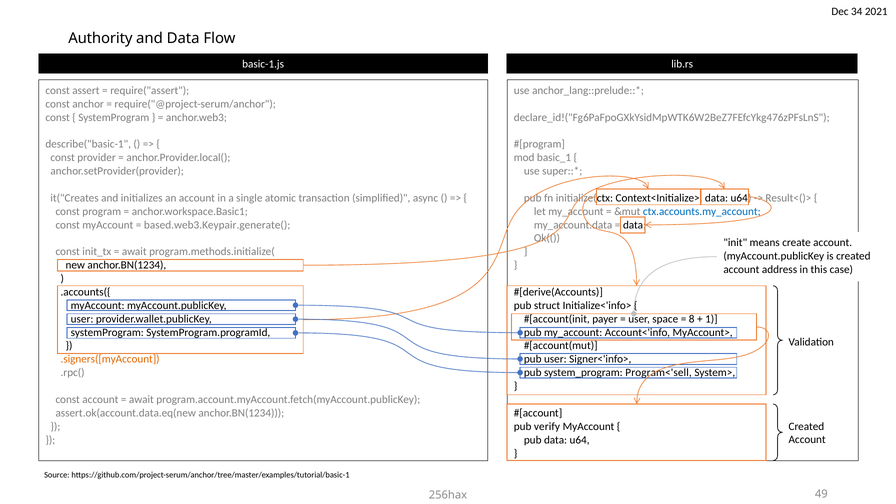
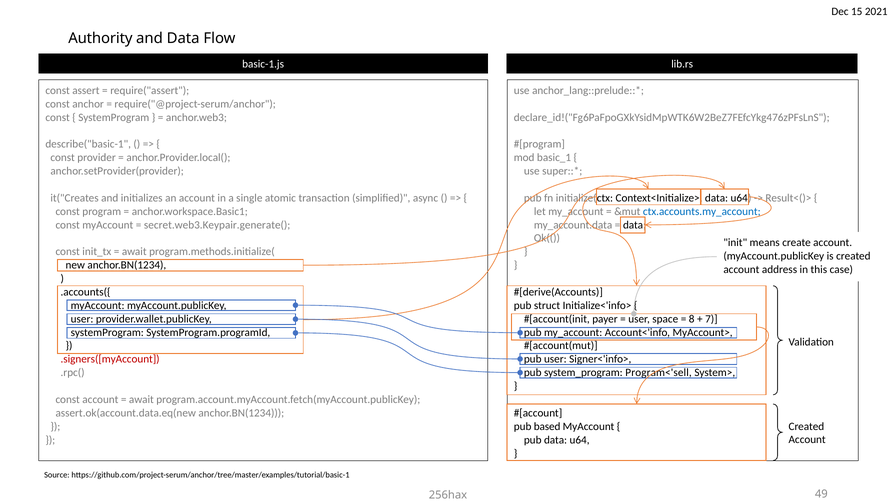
34: 34 -> 15 (857, 11)
based.web3.Keypair.generate(: based.web3.Keypair.generate( -> secret.web3.Keypair.generate( (217, 225)
1: 1 -> 7 (711, 319)
.signers([myAccount colour: orange -> red (110, 359)
verify: verify -> based (547, 426)
